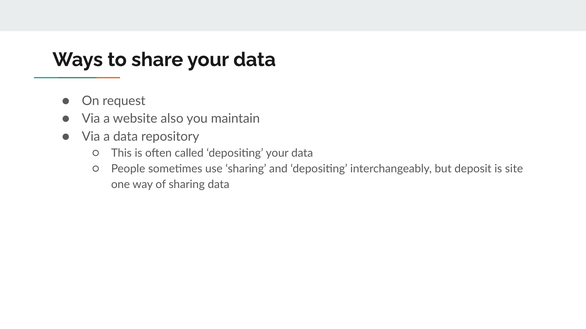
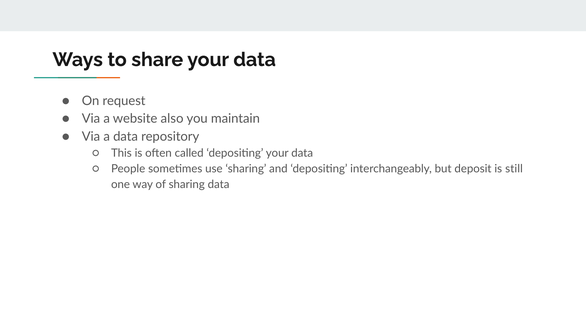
site: site -> still (514, 169)
